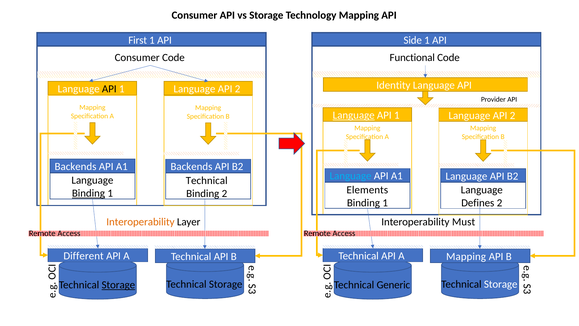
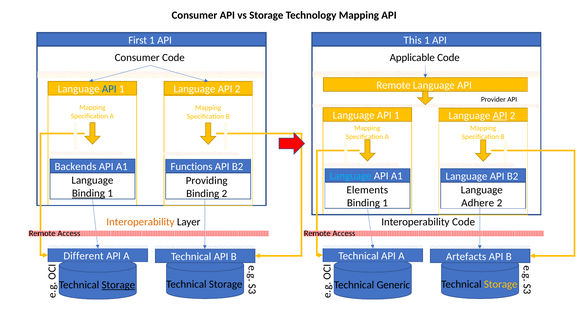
Side: Side -> This (413, 40)
Functional: Functional -> Applicable (412, 57)
Identity: Identity -> Remote (393, 85)
API colour: black -> blue (109, 89)
API underline: none -> present (500, 115)
Language underline: present -> none (354, 115)
Backends: Backends -> Functions (192, 167)
Technical: Technical -> Providing (207, 180)
Defines: Defines -> Adhere (478, 203)
Interoperability Must: Must -> Code (464, 222)
A Mapping: Mapping -> Artefacts (466, 256)
Storage colour: white -> yellow (501, 284)
